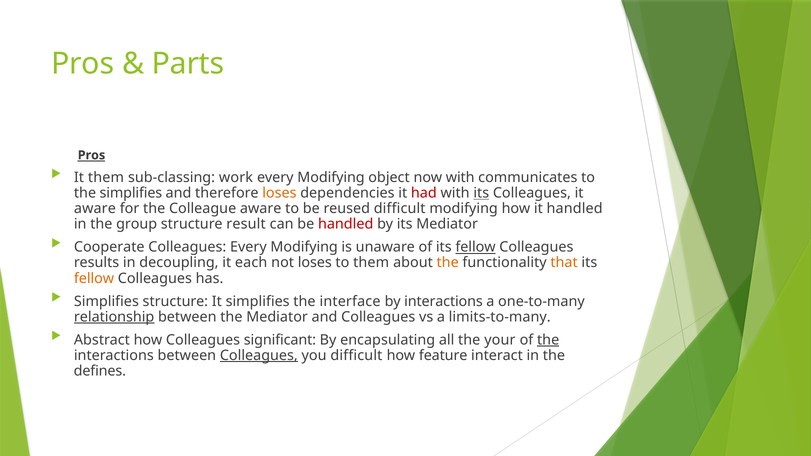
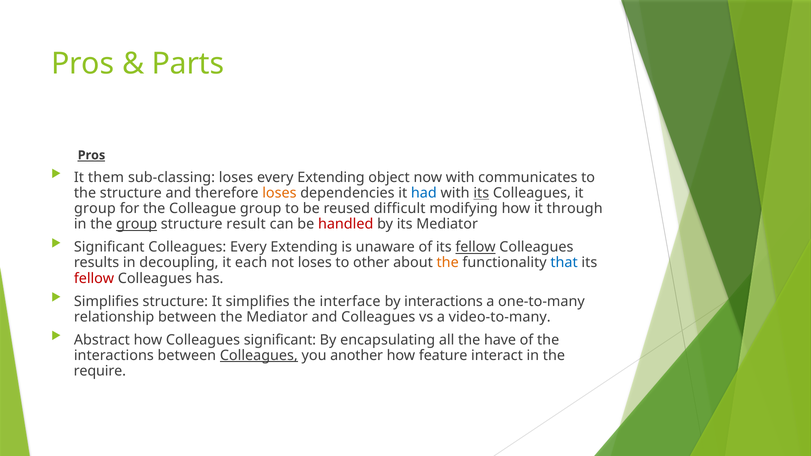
sub-classing work: work -> loses (236, 178)
Modifying: Modifying -> Extending (331, 178)
the simplifies: simplifies -> structure (131, 193)
had colour: red -> blue (424, 193)
aware: aware -> group (95, 209)
Colleague aware: aware -> group (261, 209)
it handled: handled -> through (575, 209)
group underline: none -> present (137, 224)
Cooperate: Cooperate -> Significant (109, 247)
Colleagues Every Modifying: Modifying -> Extending (304, 247)
to them: them -> other (371, 263)
that colour: orange -> blue (564, 263)
fellow colour: orange -> red (94, 278)
relationship underline: present -> none (114, 317)
limits-to-many: limits-to-many -> video-to-many (500, 317)
your: your -> have (500, 340)
the underline: present -> none (548, 340)
you difficult: difficult -> another (357, 356)
defines: defines -> require (100, 371)
